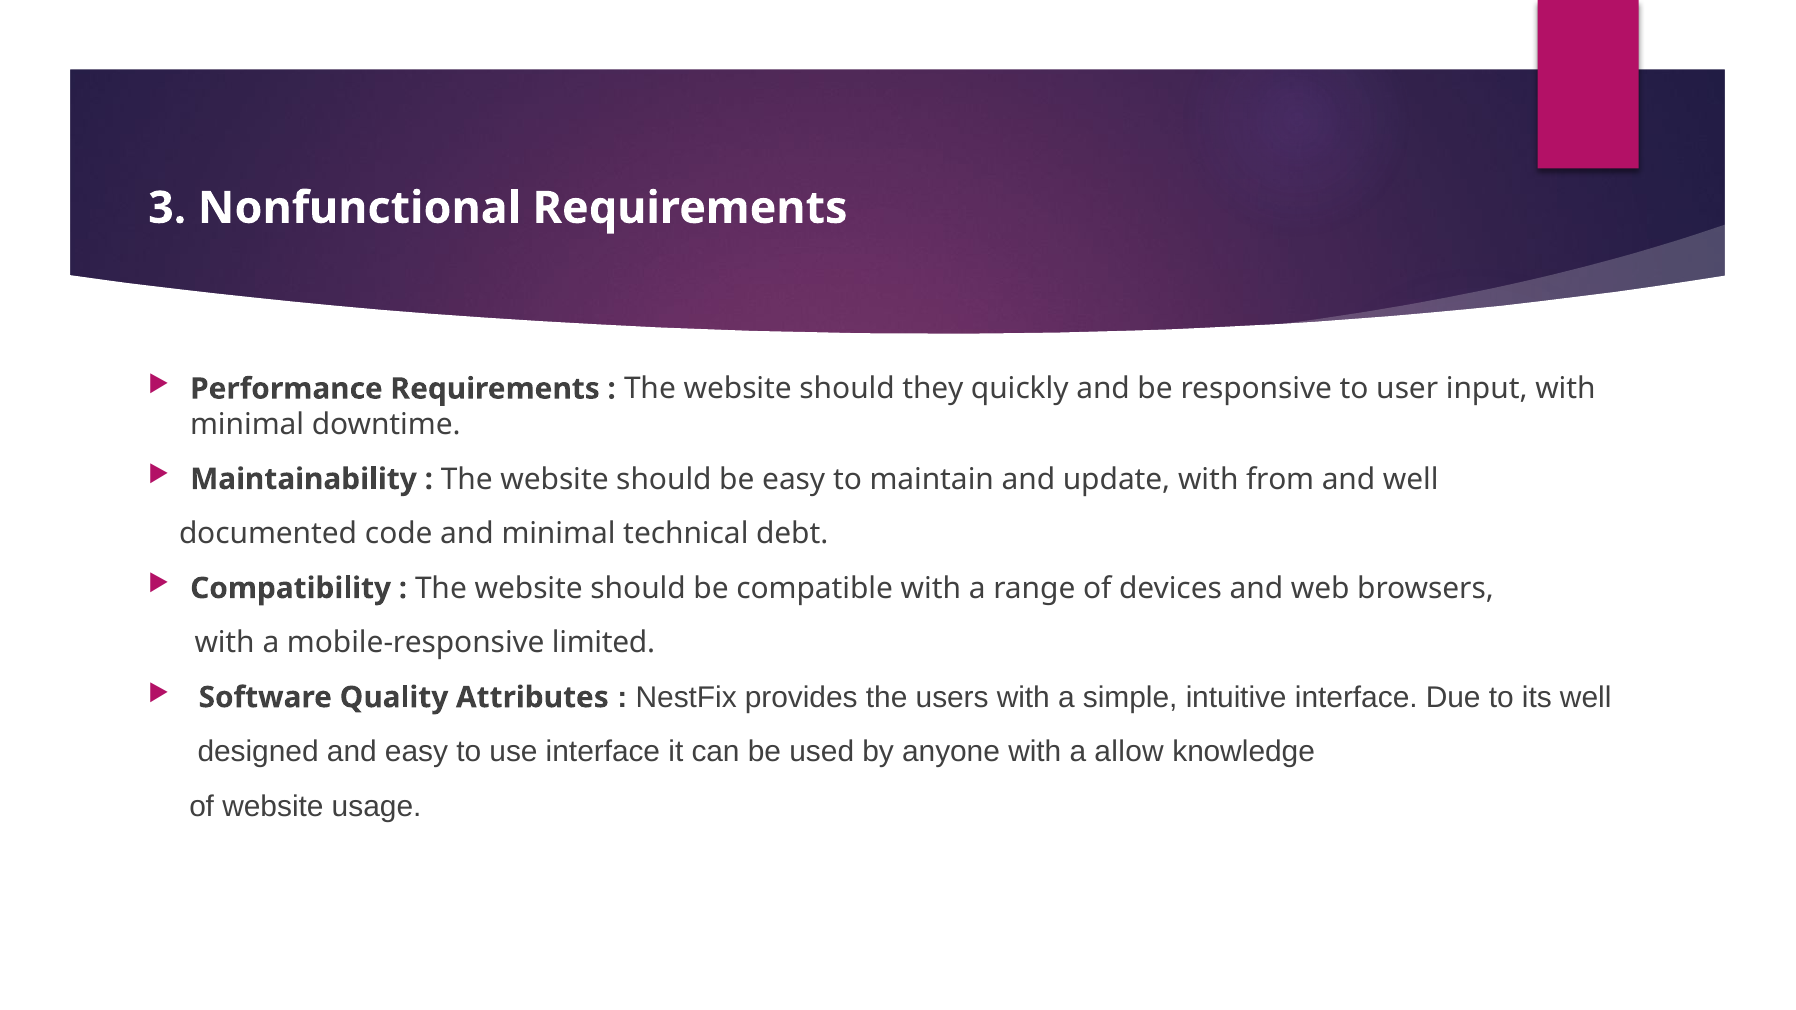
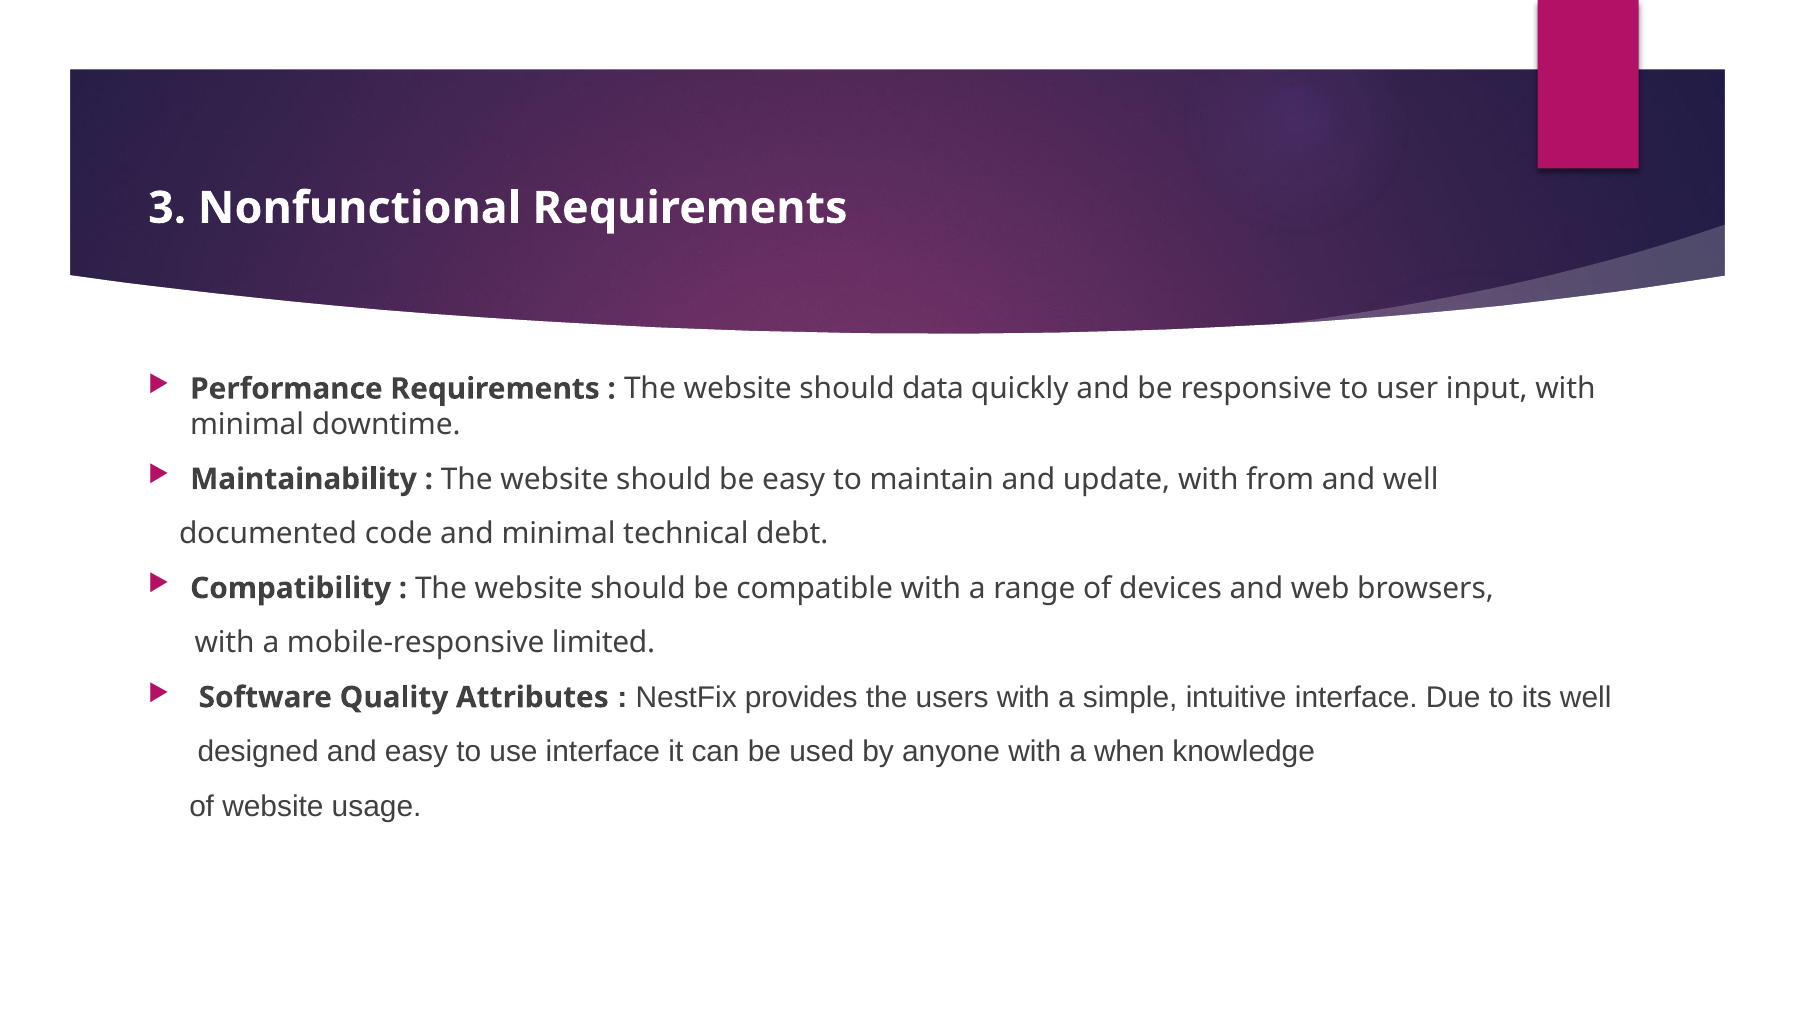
they: they -> data (933, 389)
allow: allow -> when (1129, 752)
